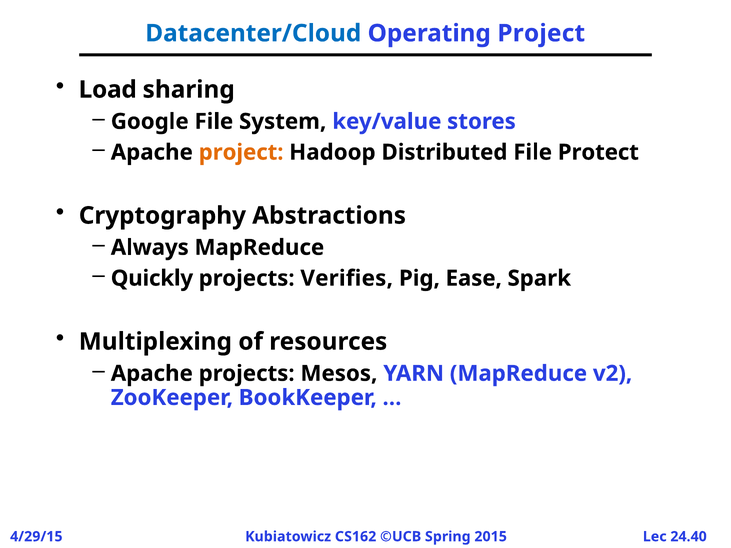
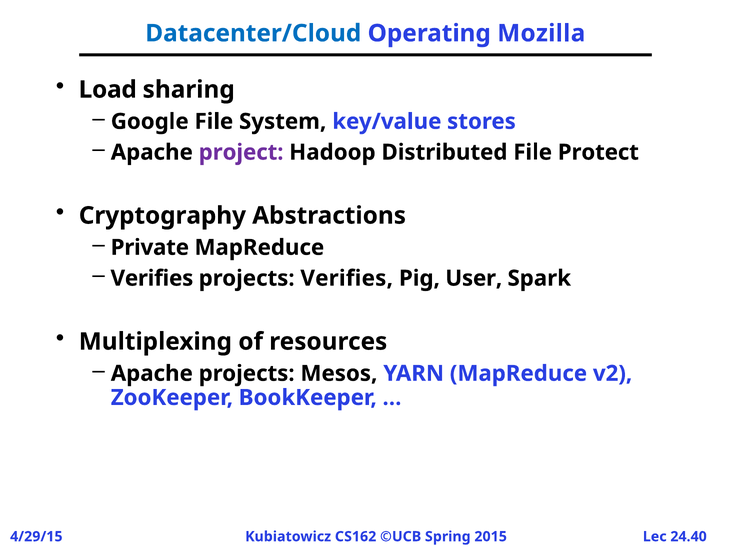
Operating Project: Project -> Mozilla (541, 33)
project colour: orange -> purple (241, 152)
Always: Always -> Private (150, 248)
Quickly: Quickly -> Verifies (152, 278)
Ease: Ease -> User (474, 278)
